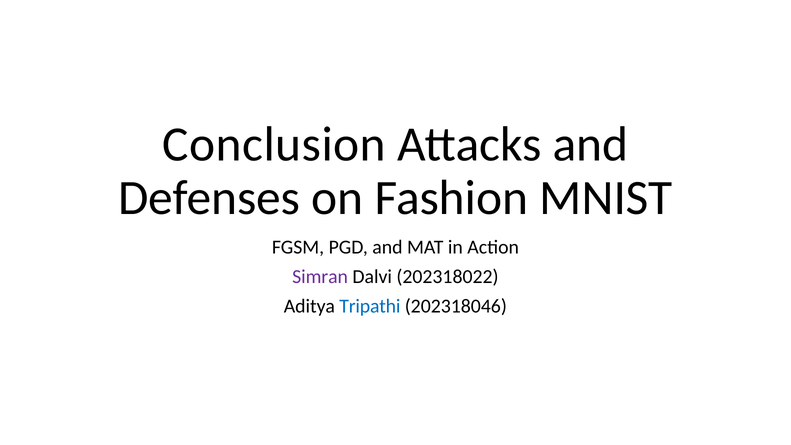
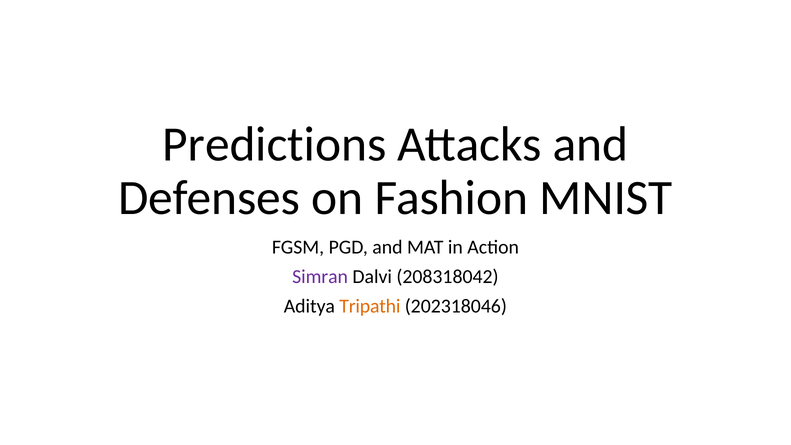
Conclusion: Conclusion -> Predictions (274, 144)
202318022: 202318022 -> 208318042 (448, 277)
Tripathi colour: blue -> orange (370, 306)
